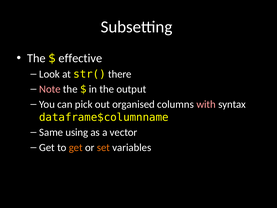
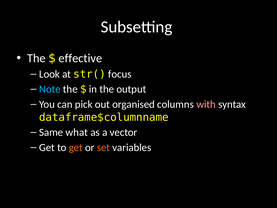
there: there -> focus (120, 74)
Note colour: pink -> light blue (50, 89)
using: using -> what (77, 132)
